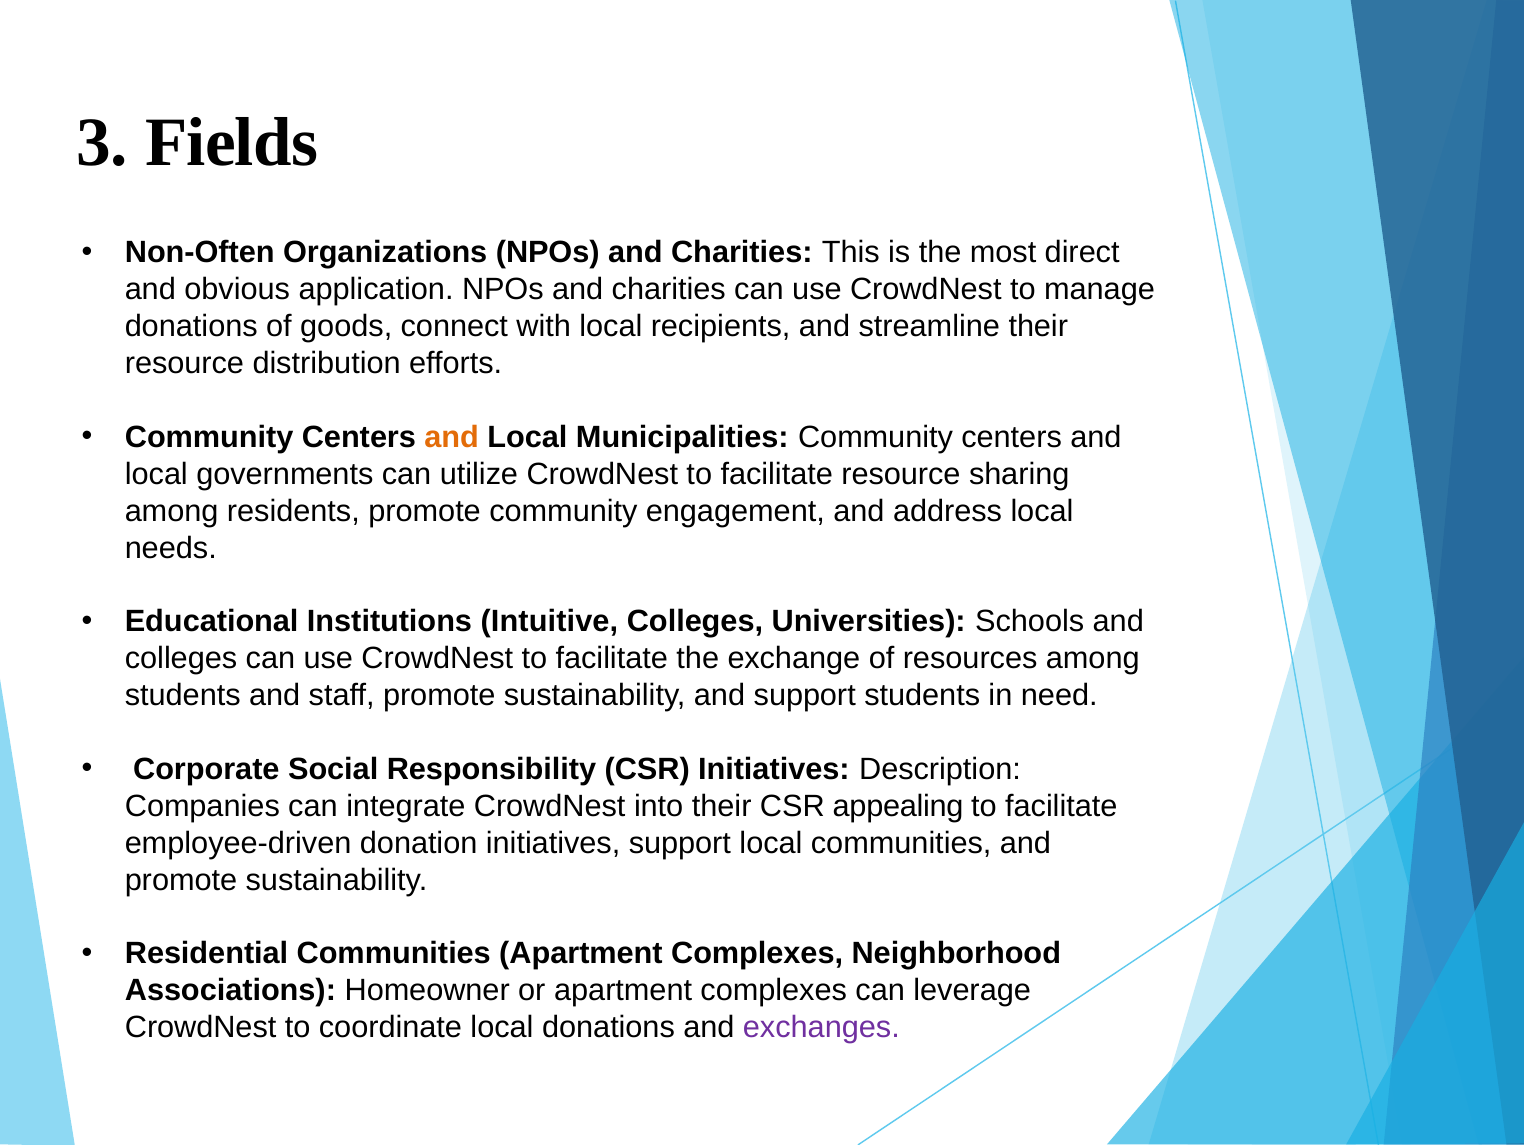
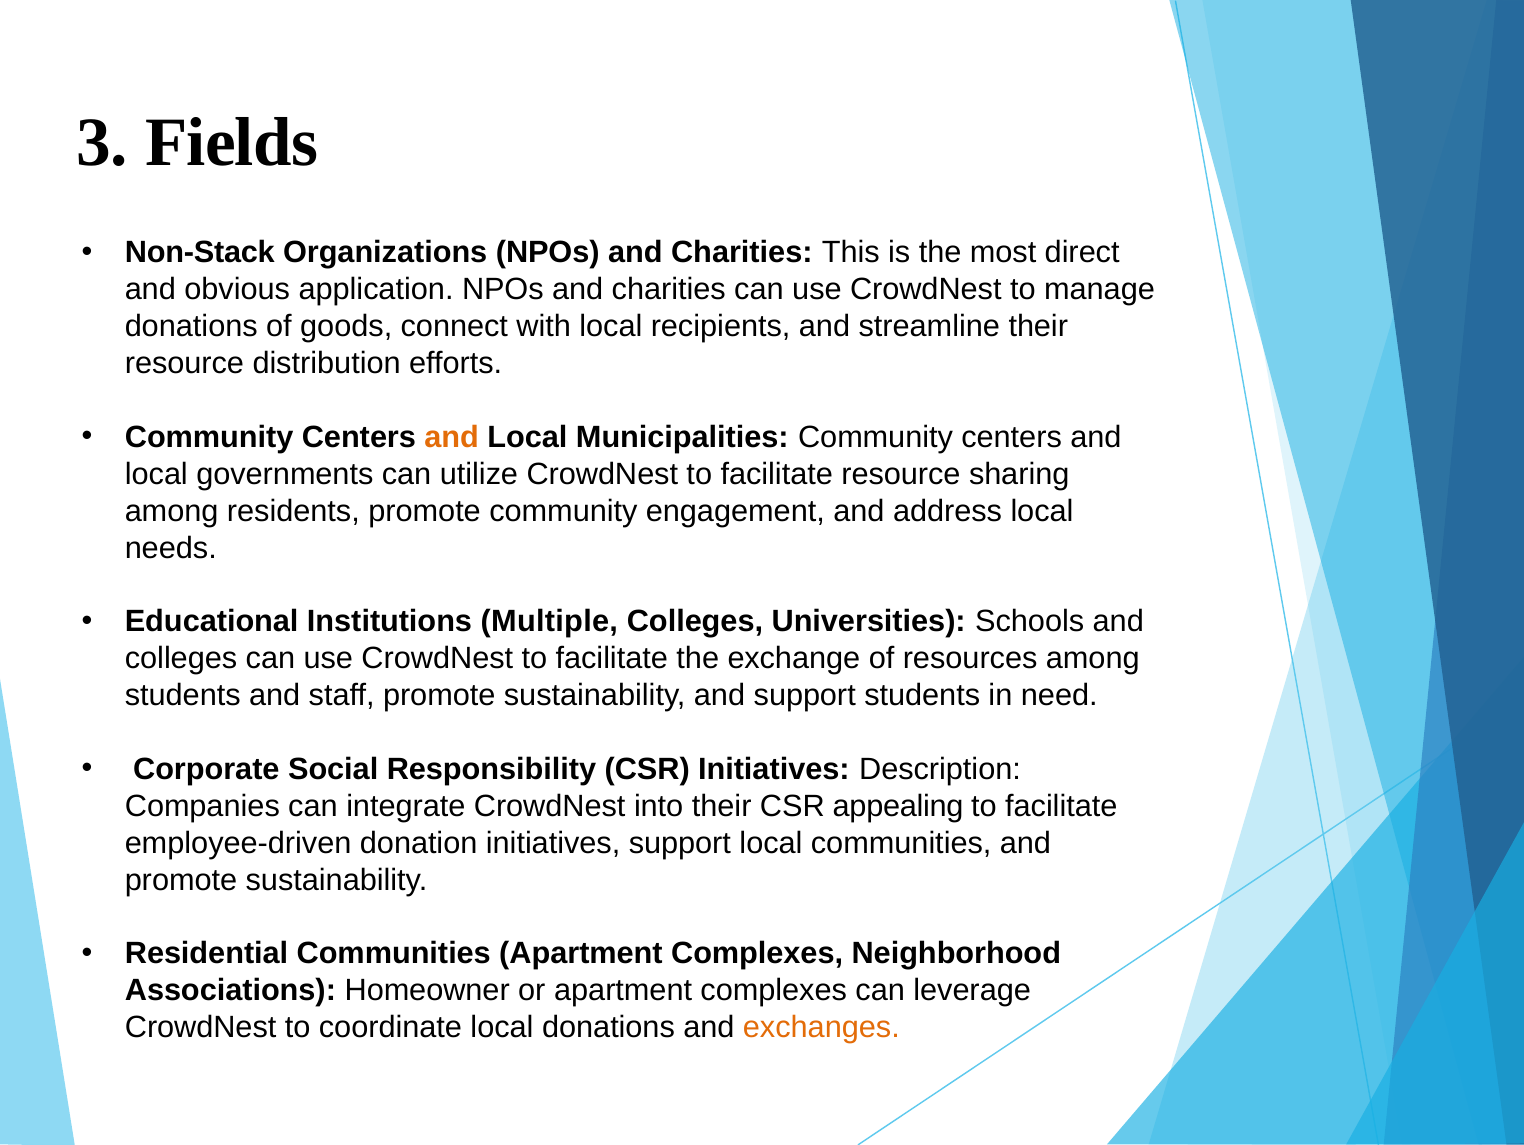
Non-Often: Non-Often -> Non-Stack (200, 253)
Intuitive: Intuitive -> Multiple (549, 621)
exchanges colour: purple -> orange (821, 1027)
